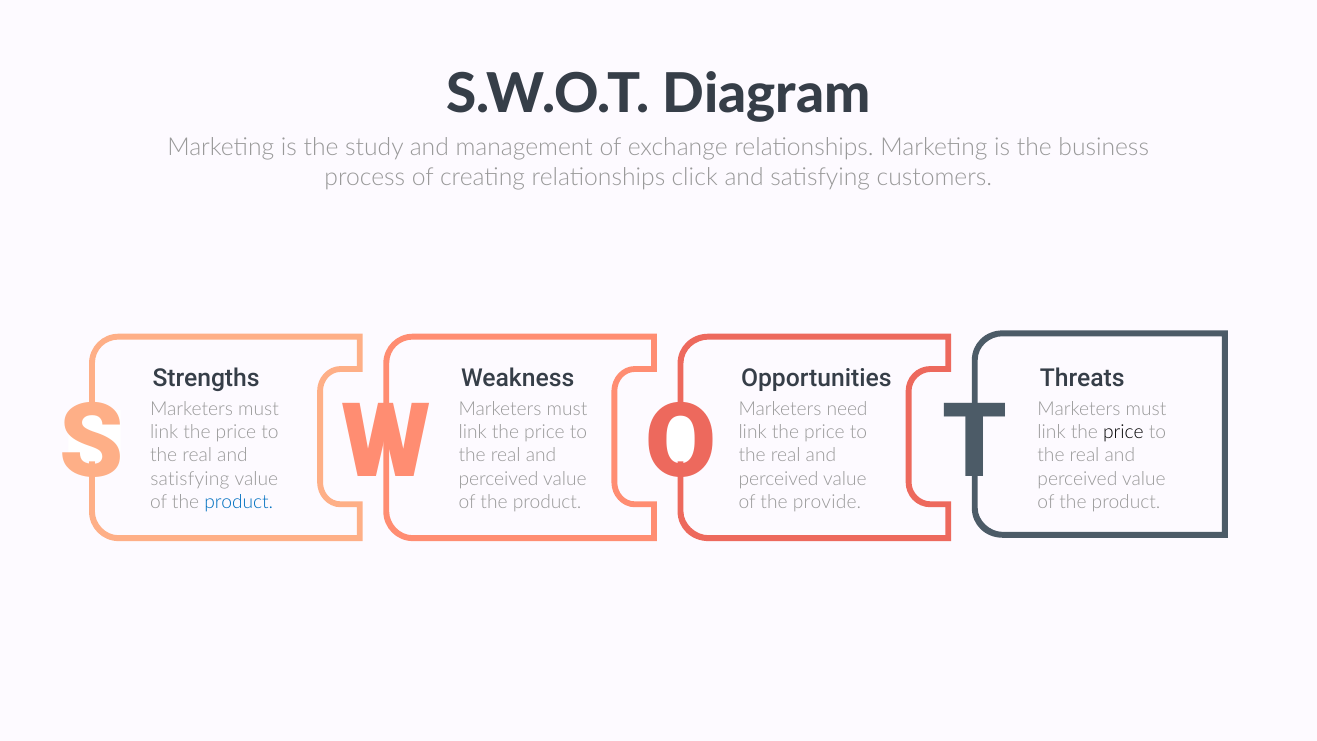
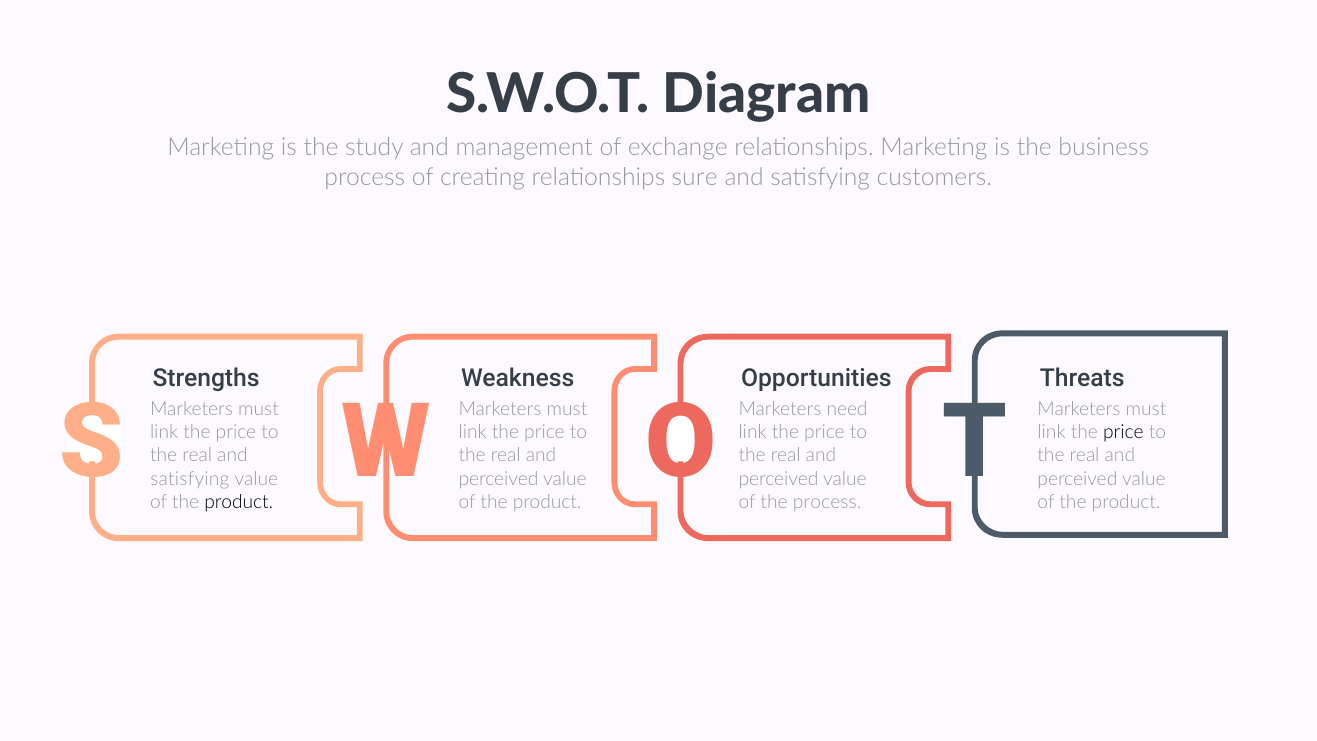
click: click -> sure (695, 177)
product colour: blue -> black (239, 502)
the provide: provide -> process (827, 502)
